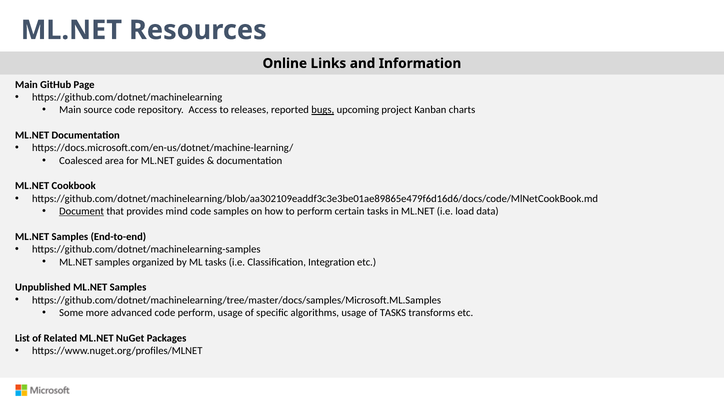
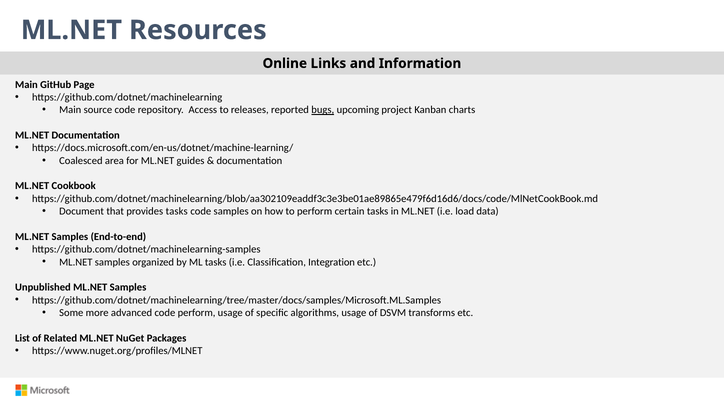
Document underline: present -> none (82, 211)
provides mind: mind -> tasks (177, 211)
of TASKS: TASKS -> DSVM (393, 313)
